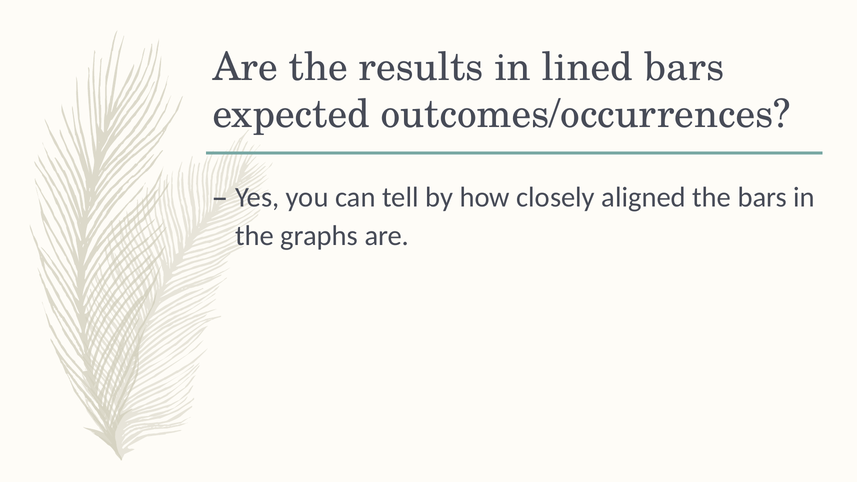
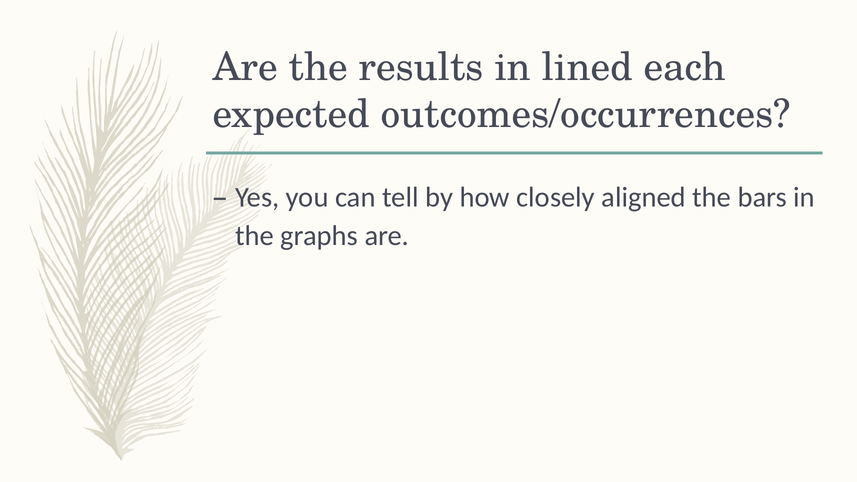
lined bars: bars -> each (685, 68)
